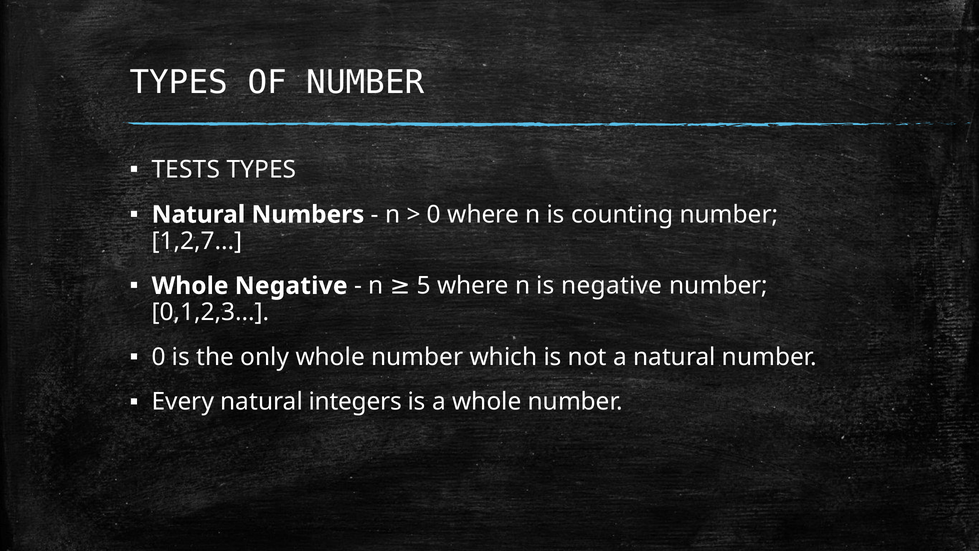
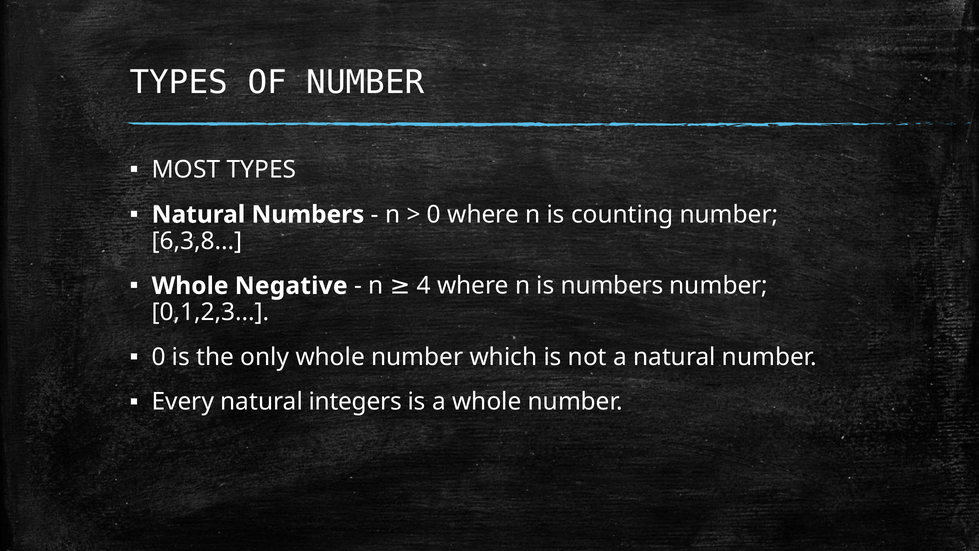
TESTS: TESTS -> MOST (186, 170)
1,2,7: 1,2,7 -> 6,3,8 (197, 241)
5: 5 -> 4 (424, 286)
is negative: negative -> numbers (612, 286)
